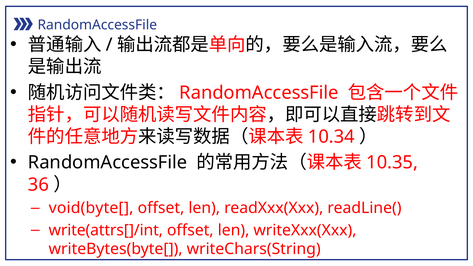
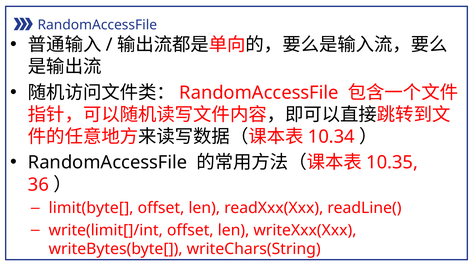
void(byte[: void(byte[ -> limit(byte[ (91, 208)
write(attrs[]/int: write(attrs[]/int -> write(limit[]/int (106, 230)
